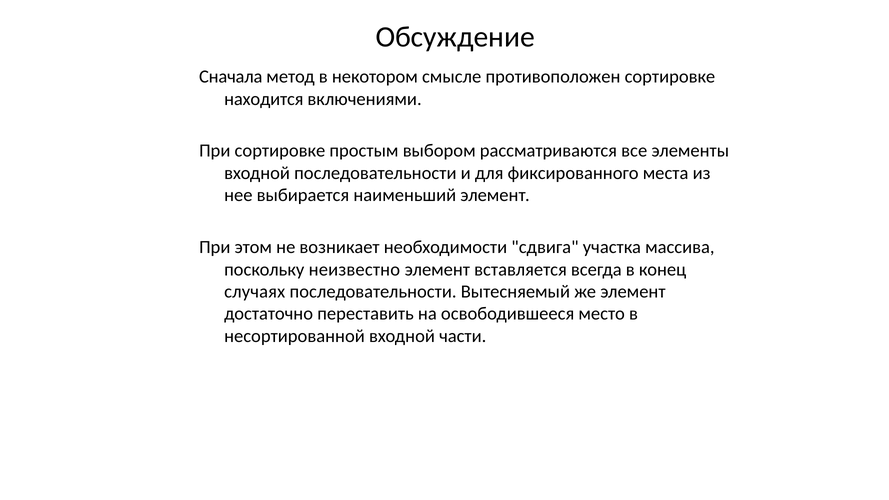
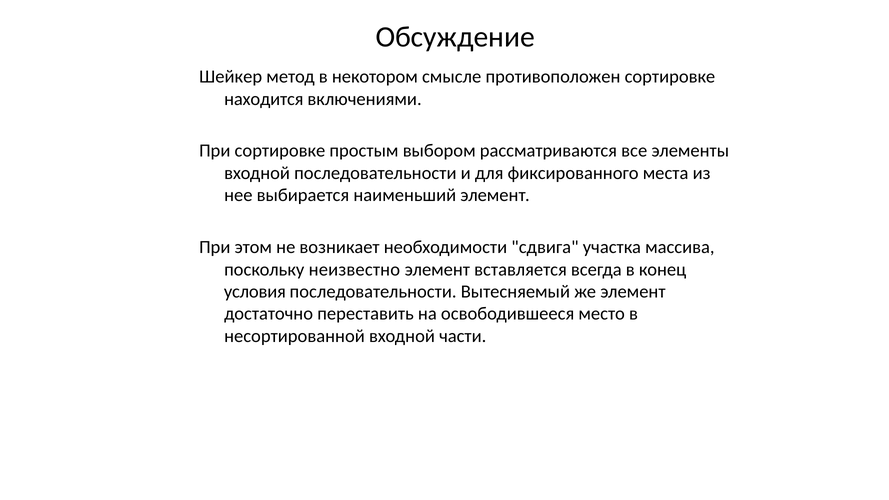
Сначала: Сначала -> Шейкер (231, 77)
случаях: случаях -> условия (255, 292)
